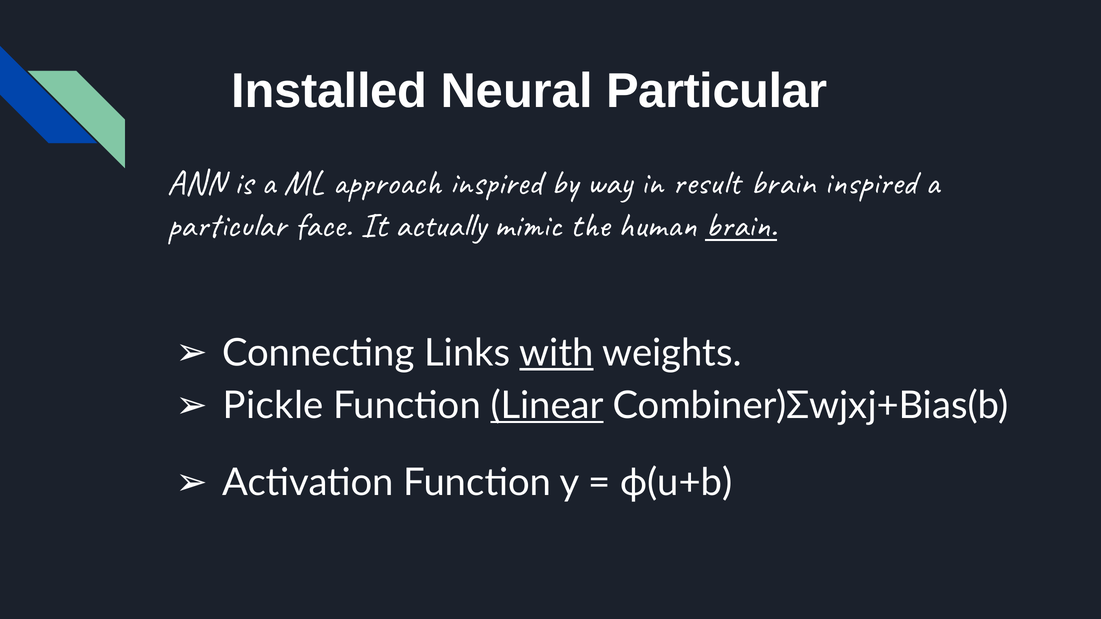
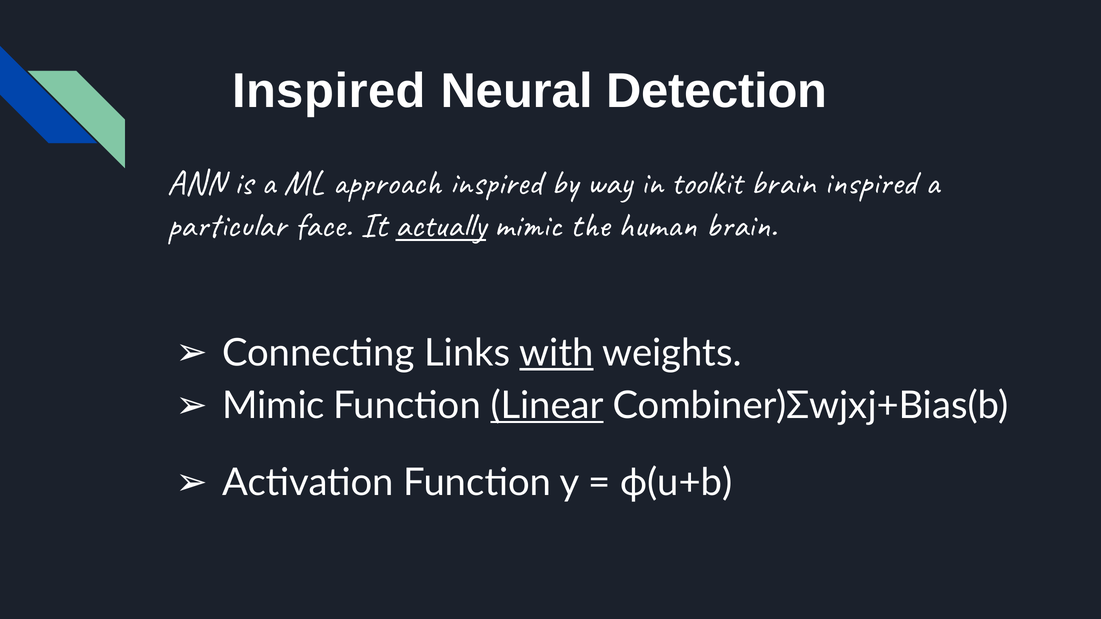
Installed: Installed -> Inspired (329, 91)
Neural Particular: Particular -> Detection (717, 91)
result: result -> toolkit (707, 183)
actually underline: none -> present (441, 225)
brain underline: present -> none (741, 225)
Pickle: Pickle -> Mimic (273, 406)
